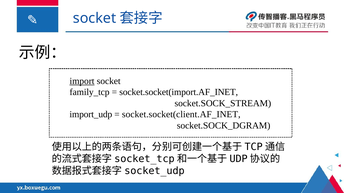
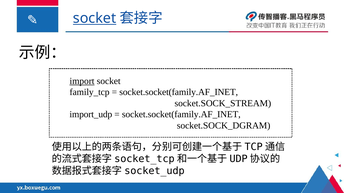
socket underline: none -> present (95, 18)
socket.socket(import.AF_INET: socket.socket(import.AF_INET -> socket.socket(family.AF_INET (179, 92)
socket.socket(client.AF_INET: socket.socket(client.AF_INET -> socket.socket(family.AF_INET (181, 115)
